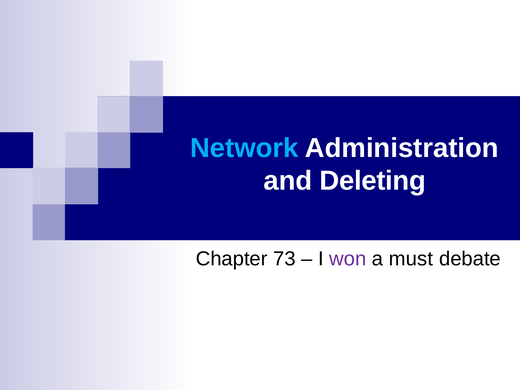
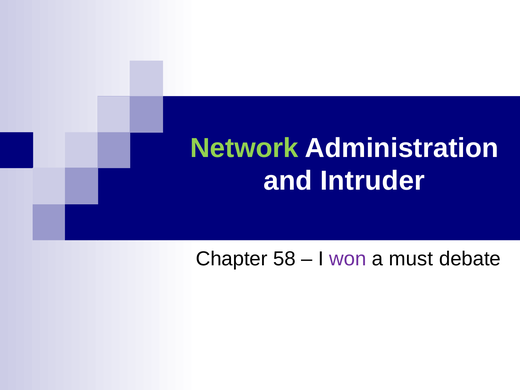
Network colour: light blue -> light green (244, 148)
Deleting: Deleting -> Intruder (372, 181)
73: 73 -> 58 (284, 259)
